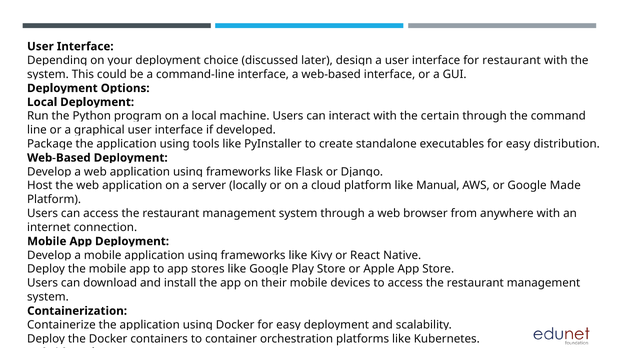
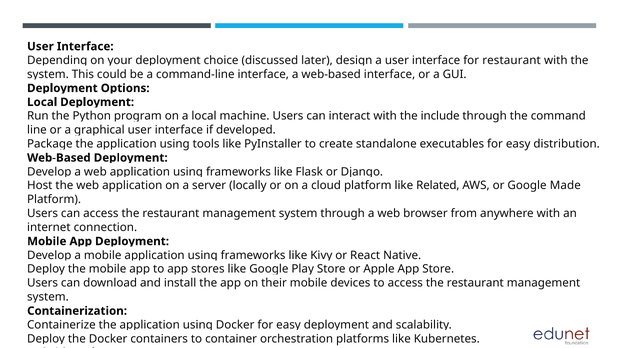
certain: certain -> include (440, 116)
Manual: Manual -> Related (438, 186)
